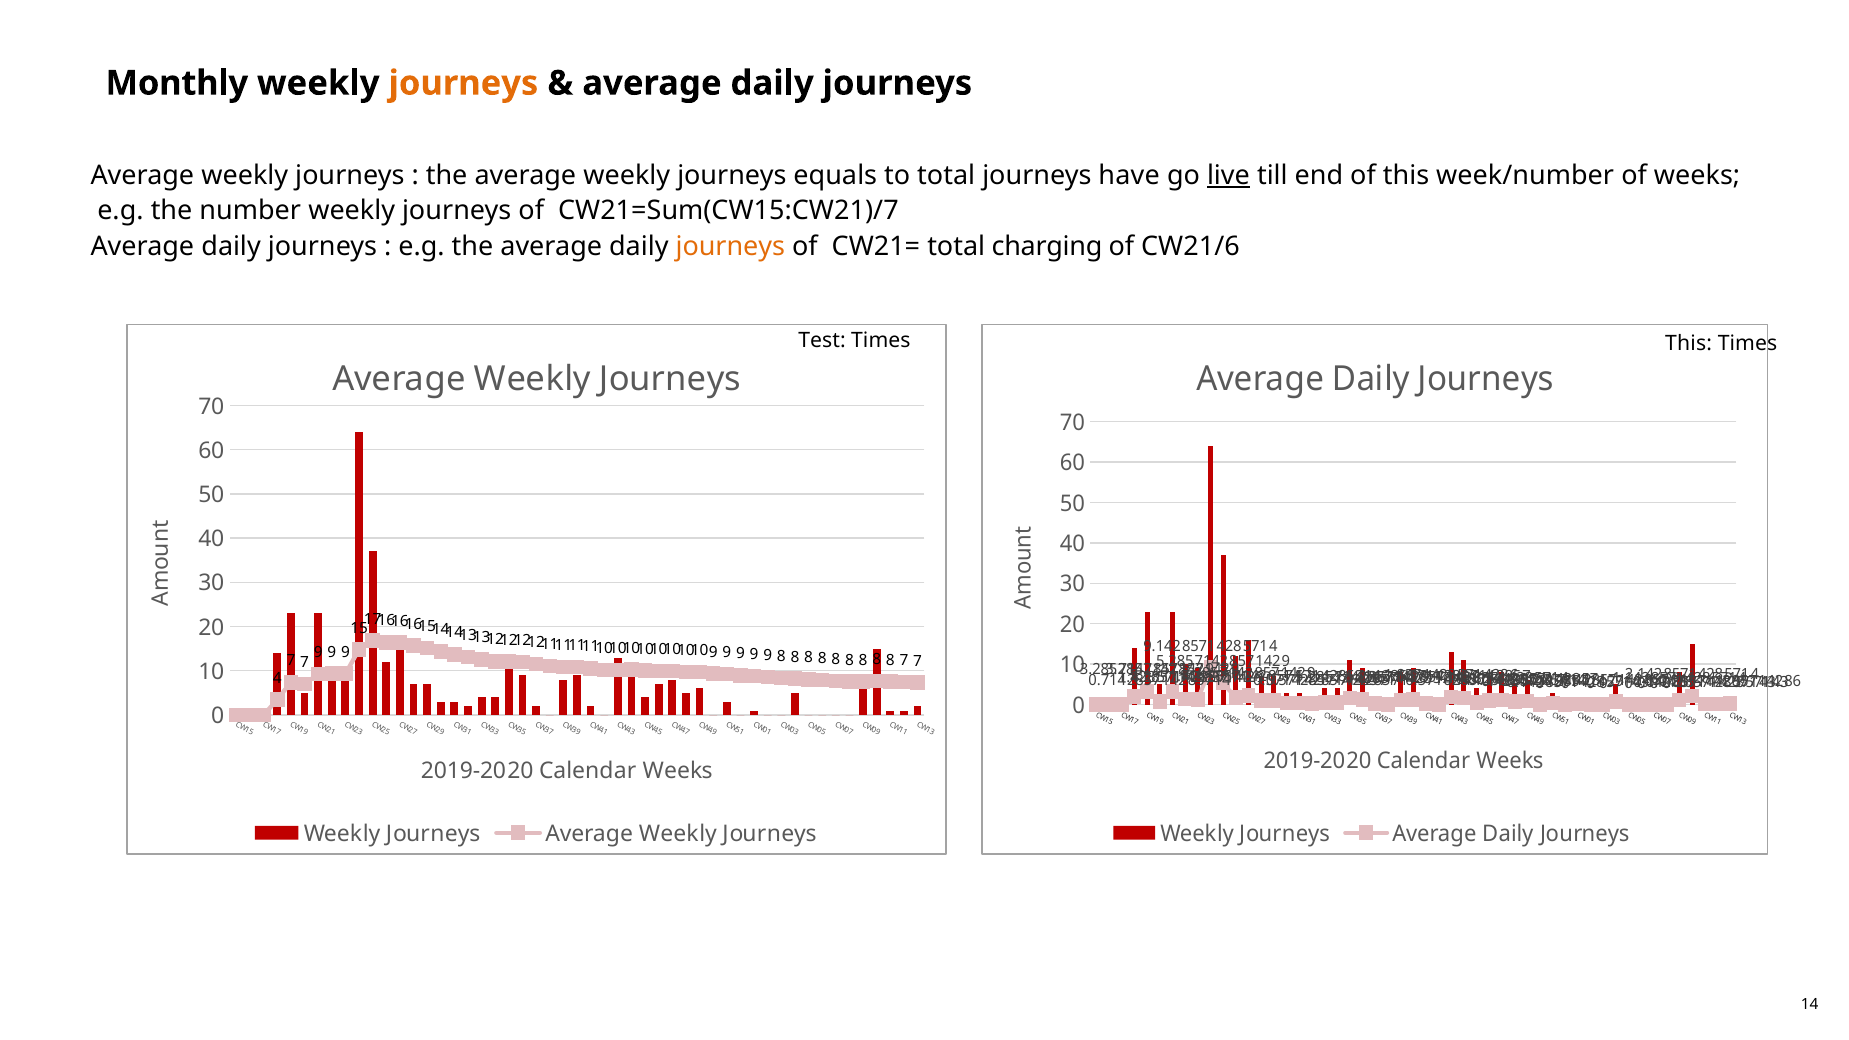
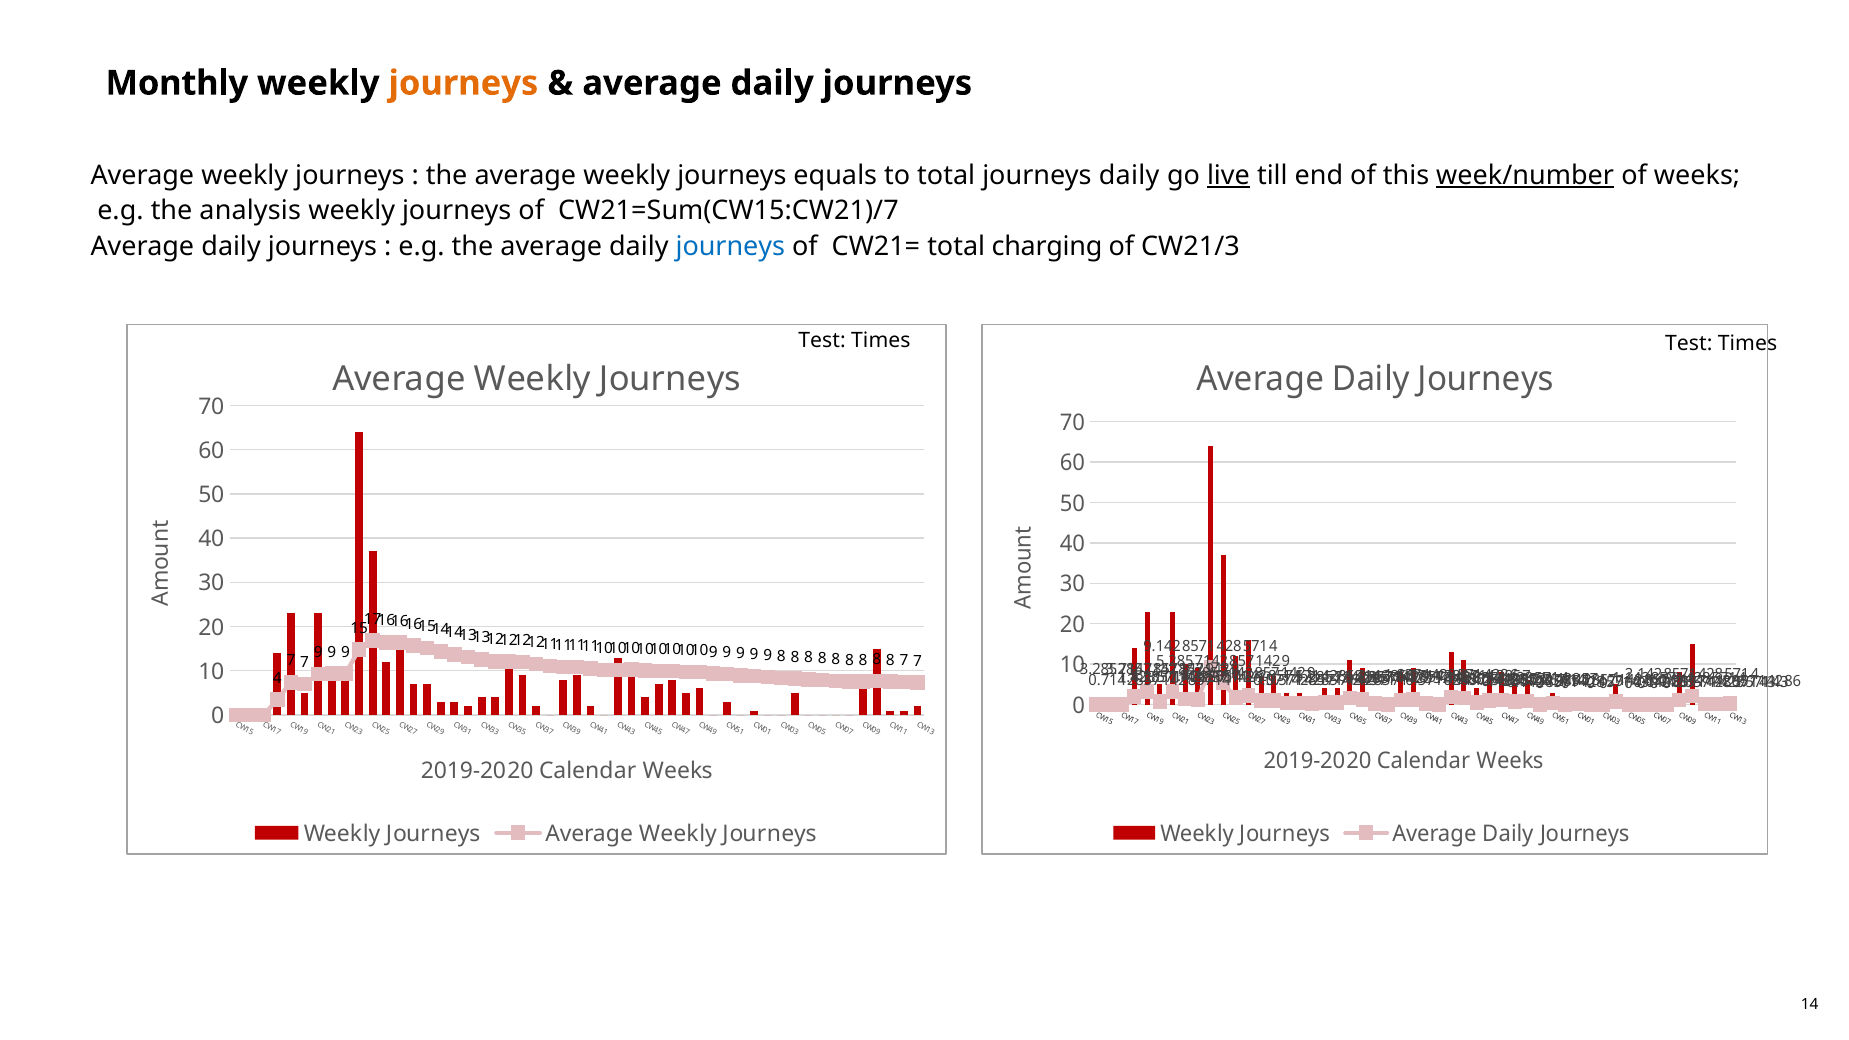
journeys have: have -> daily (1129, 175)
week/number underline: none -> present (1525, 175)
number: number -> analysis (250, 211)
journeys colour: orange -> blue (730, 246)
CW21/6: CW21/6 -> CW21/3 (1190, 246)
Times This: This -> Test (1689, 344)
